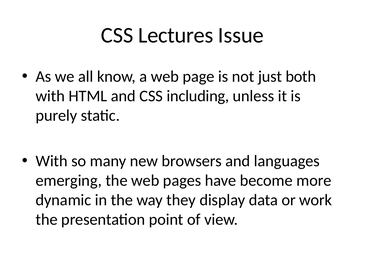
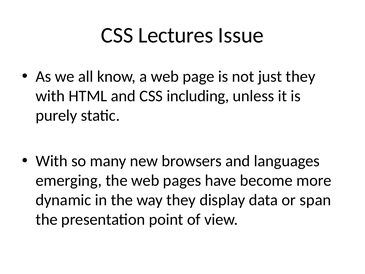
just both: both -> they (301, 77)
work: work -> span (315, 200)
